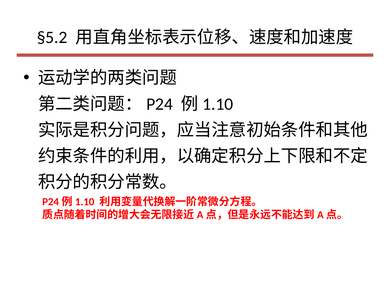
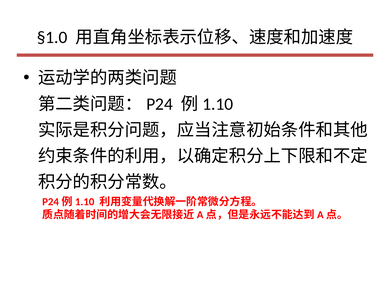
§5.2: §5.2 -> §1.0 (52, 37)
